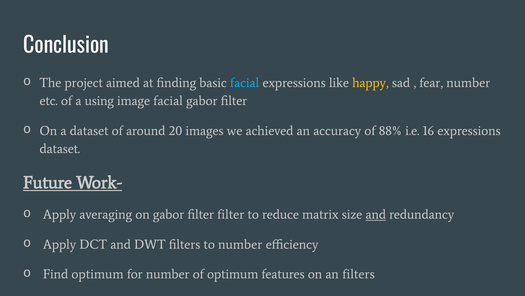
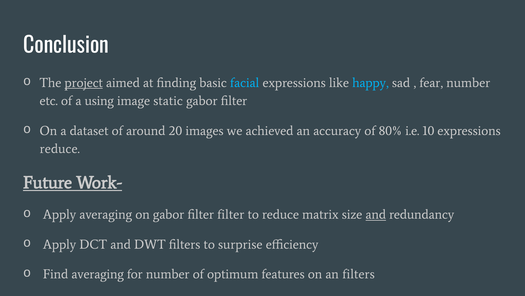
project underline: none -> present (84, 83)
happy colour: yellow -> light blue (371, 83)
image facial: facial -> static (168, 101)
88%: 88% -> 80% (390, 130)
16: 16 -> 10 (428, 130)
dataset: dataset -> reduce (60, 149)
to number: number -> surprise (240, 244)
Find optimum: optimum -> averaging (98, 274)
